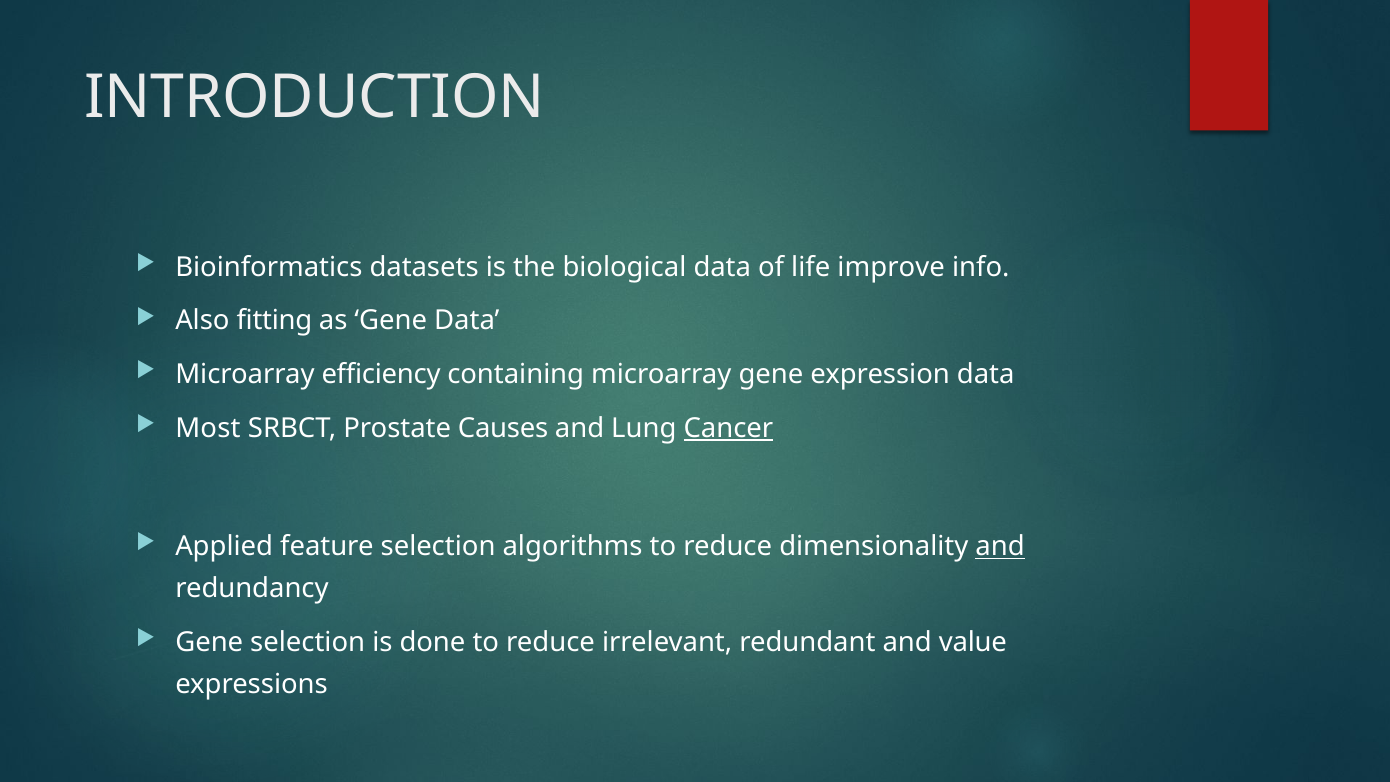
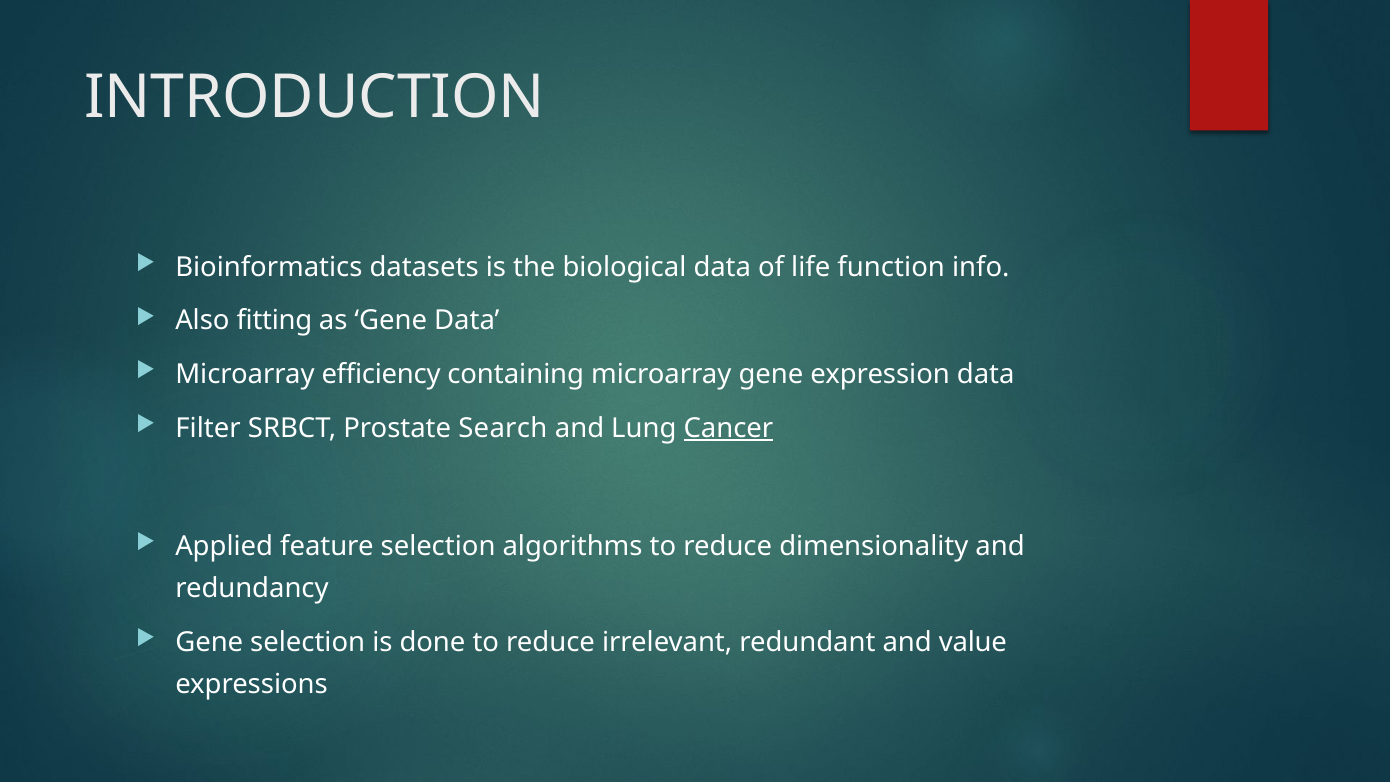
improve: improve -> function (891, 267)
Most: Most -> Filter (208, 428)
Causes: Causes -> Search (503, 428)
and underline: present -> none (1000, 547)
